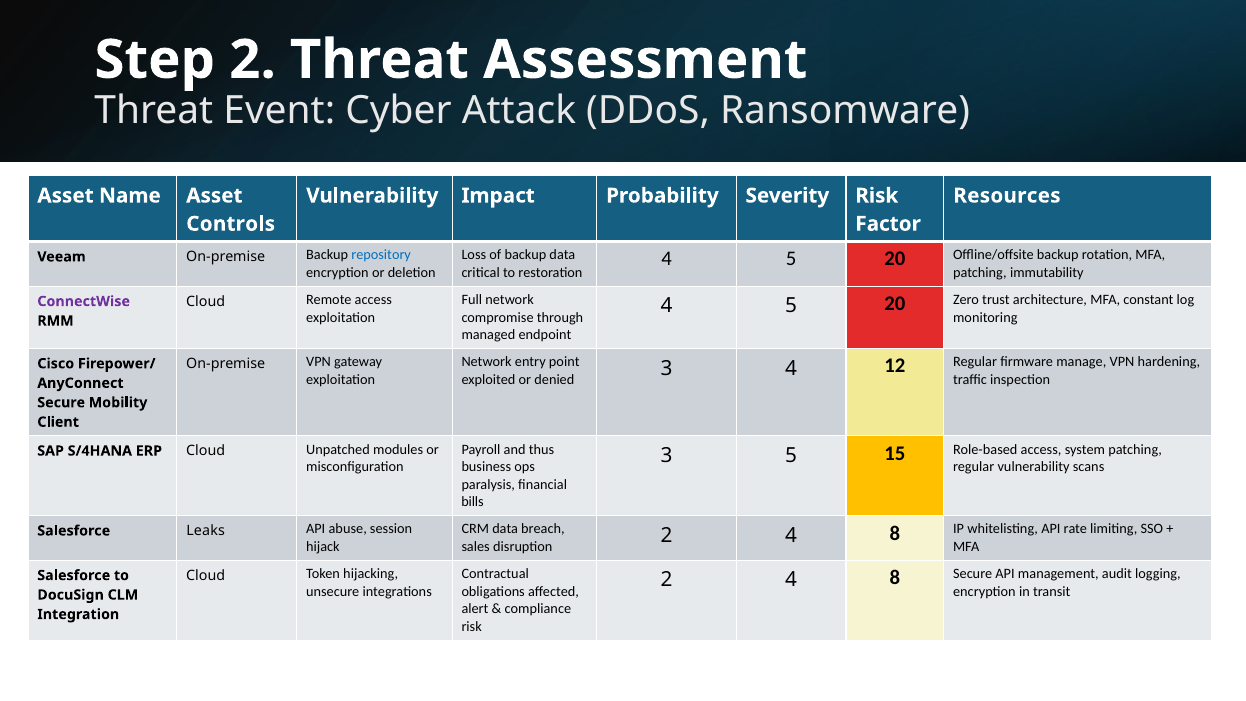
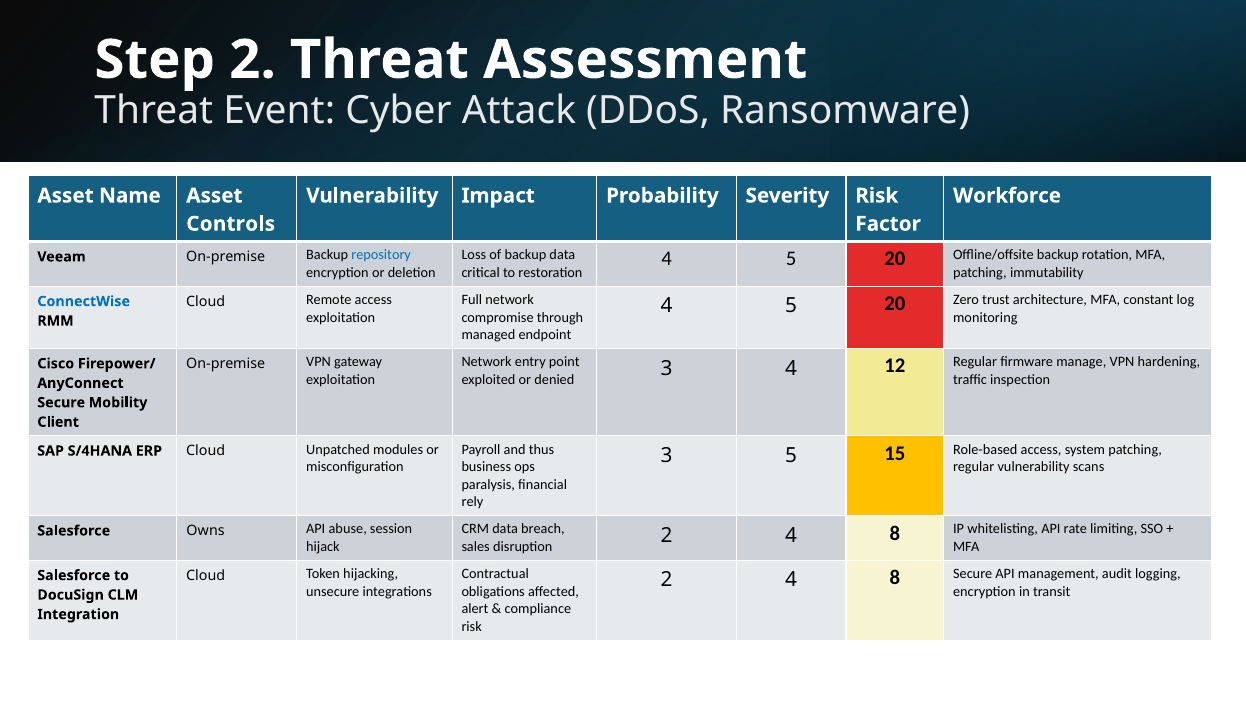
Resources: Resources -> Workforce (1007, 196)
ConnectWise colour: purple -> blue (84, 301)
bills: bills -> rely (472, 502)
Leaks: Leaks -> Owns (206, 531)
